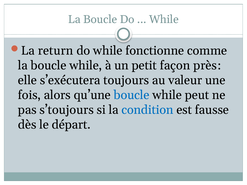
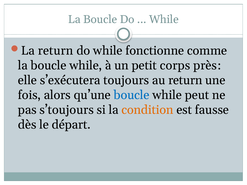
façon: façon -> corps (175, 66)
au valeur: valeur -> return (185, 80)
condition colour: blue -> orange (147, 110)
